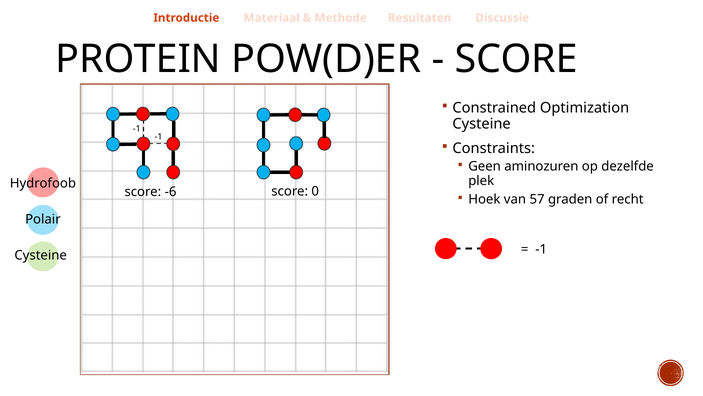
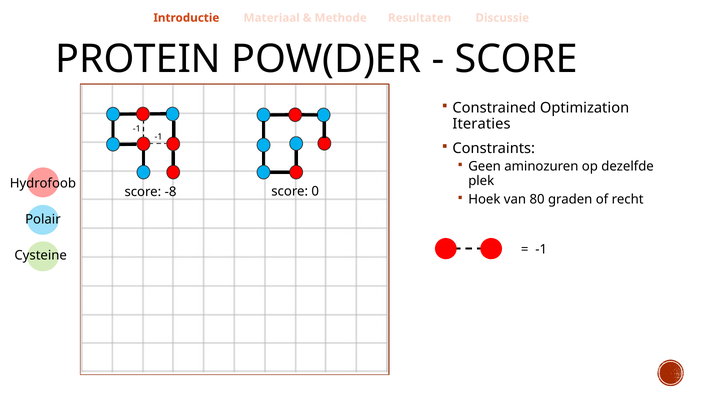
Cysteine: Cysteine -> Iteraties (482, 124)
-6: -6 -> -8 (171, 191)
57: 57 -> 80 (537, 199)
